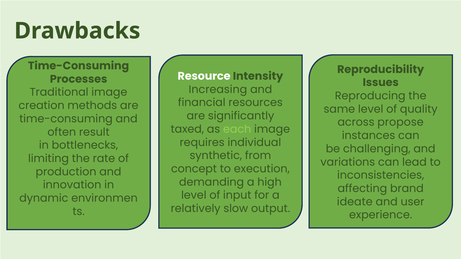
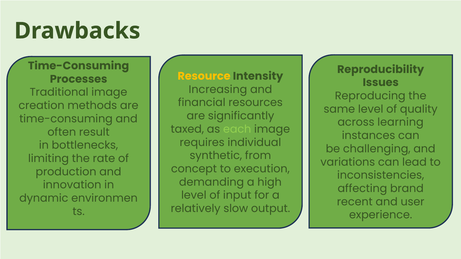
Resource colour: white -> yellow (204, 76)
propose: propose -> learning (400, 123)
ideate: ideate -> recent (355, 202)
